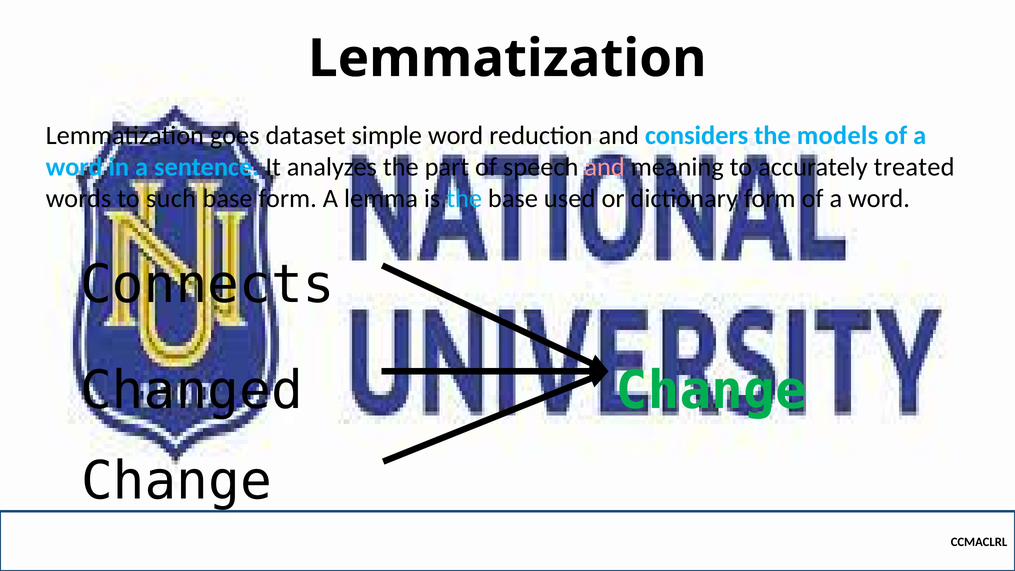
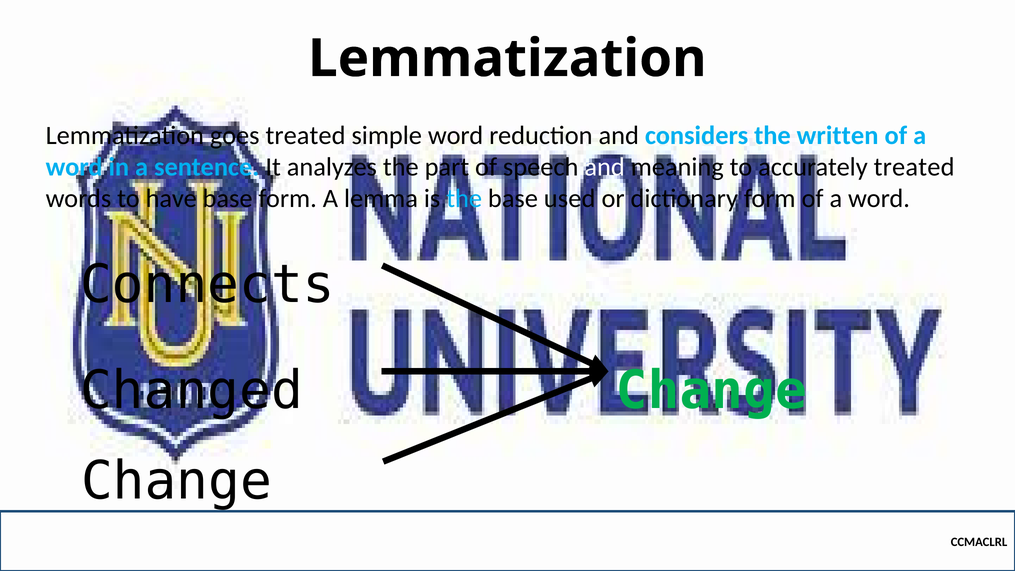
goes dataset: dataset -> treated (306, 135)
models: models -> written (838, 135)
and colour: pink -> white (605, 167)
such: such -> have (171, 199)
